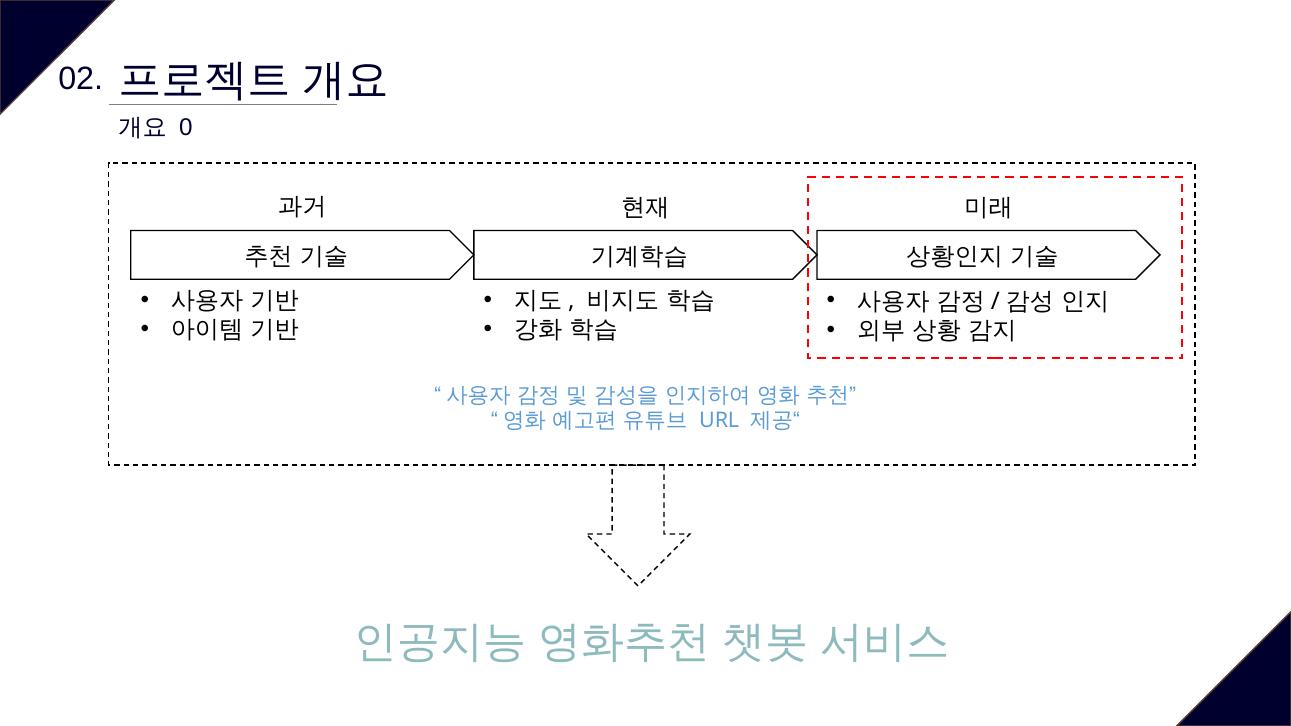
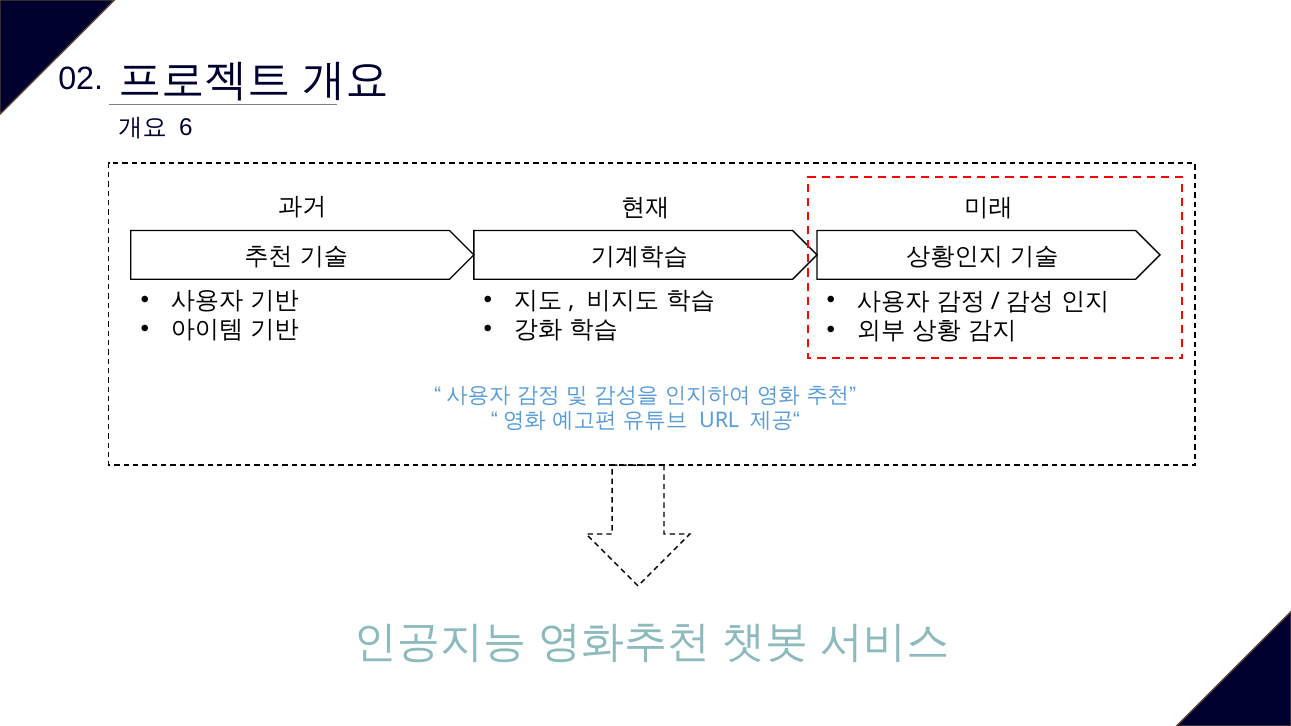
0: 0 -> 6 (186, 128)
